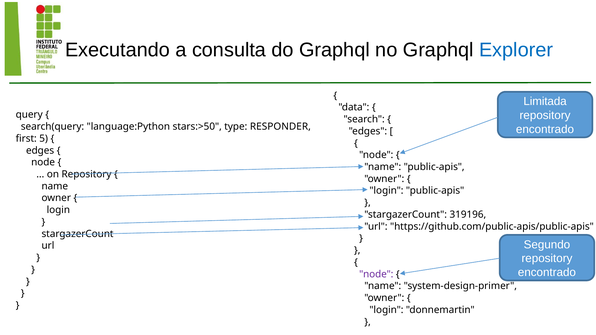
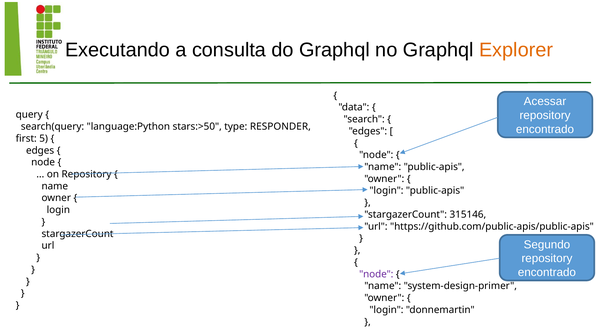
Explorer colour: blue -> orange (516, 50)
Limitada: Limitada -> Acessar (545, 102)
319196: 319196 -> 315146 (468, 215)
